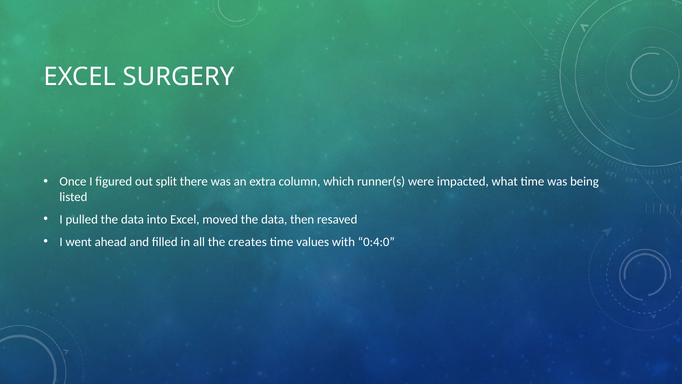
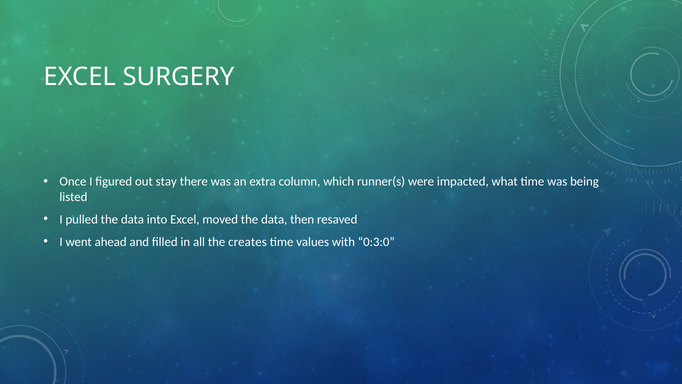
split: split -> stay (166, 181)
0:4:0: 0:4:0 -> 0:3:0 (376, 242)
